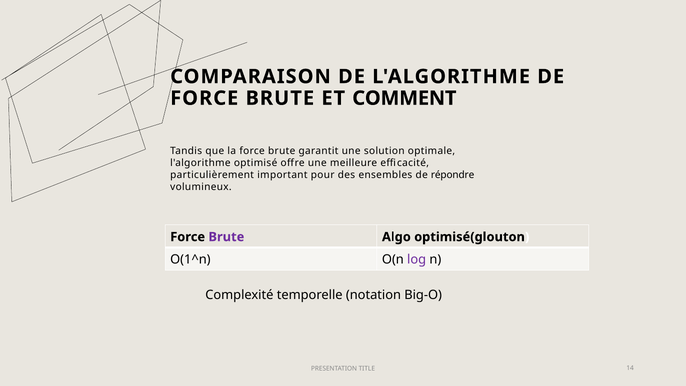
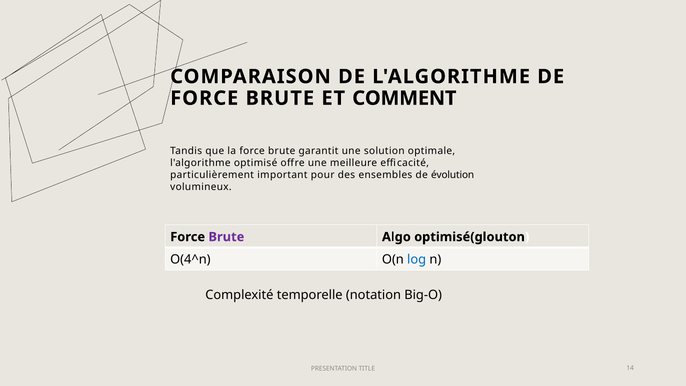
répondre: répondre -> évolution (453, 175)
O(1^n: O(1^n -> O(4^n (190, 260)
log colour: purple -> blue (417, 260)
